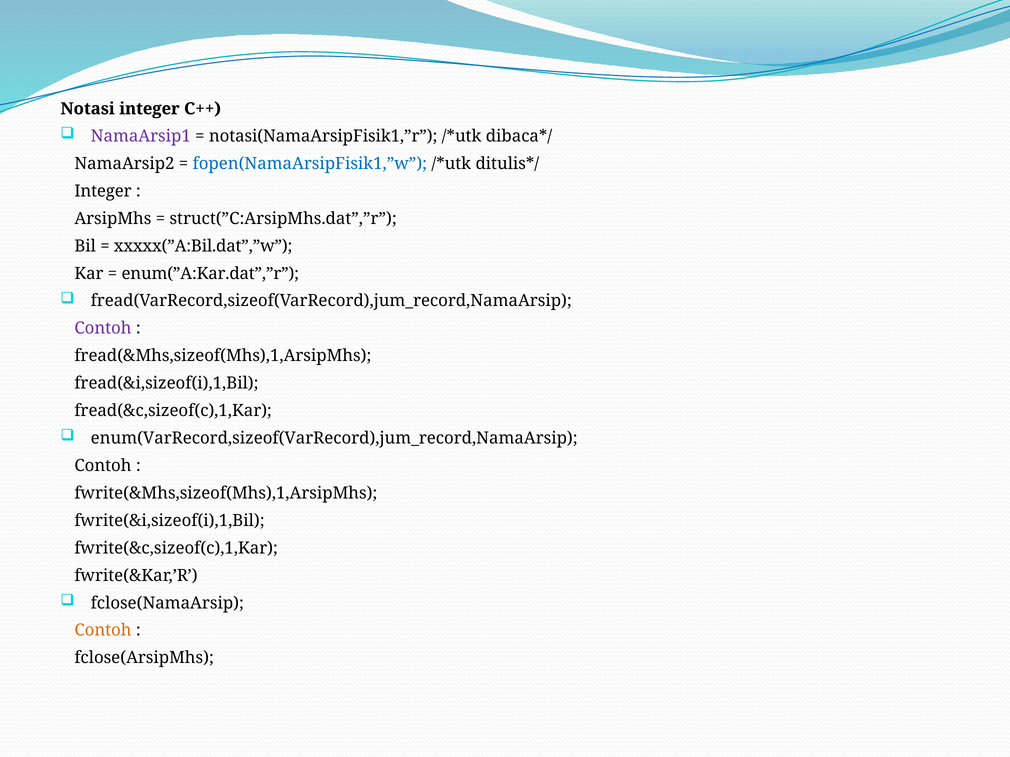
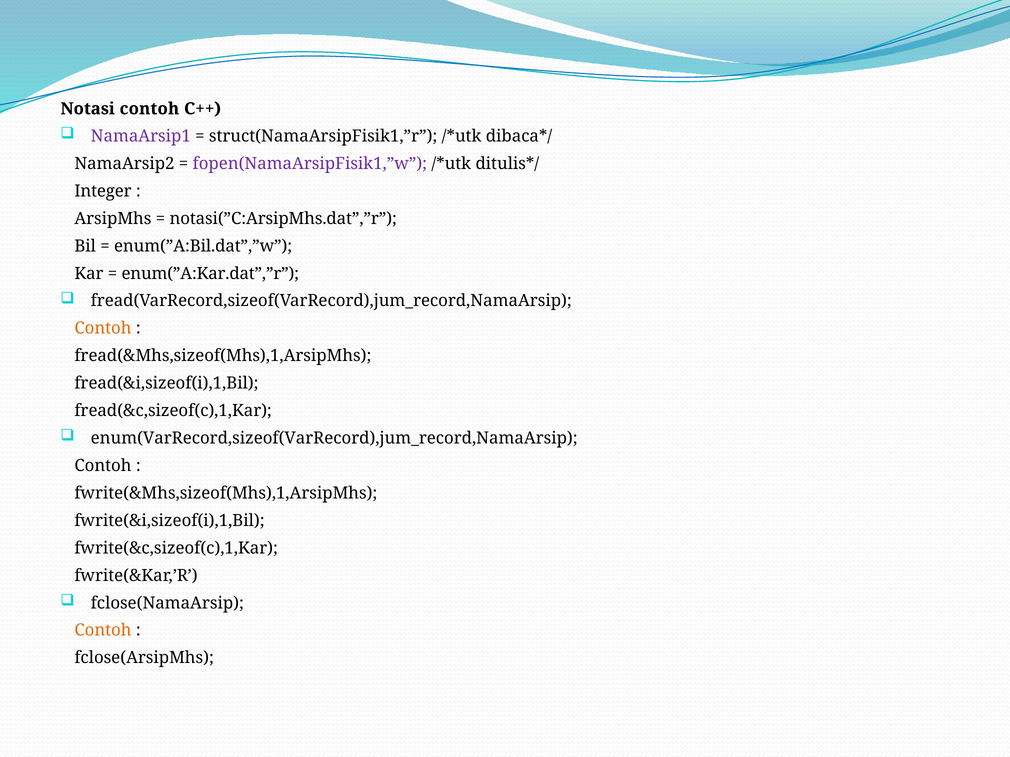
Notasi integer: integer -> contoh (149, 109)
notasi(NamaArsipFisik1,”r: notasi(NamaArsipFisik1,”r -> struct(NamaArsipFisik1,”r (323, 136)
fopen(NamaArsipFisik1,”w colour: blue -> purple (310, 164)
struct(”C:ArsipMhs.dat”,”r: struct(”C:ArsipMhs.dat”,”r -> notasi(”C:ArsipMhs.dat”,”r (283, 219)
xxxxx(”A:Bil.dat”,”w: xxxxx(”A:Bil.dat”,”w -> enum(”A:Bil.dat”,”w (203, 246)
Contoh colour: purple -> orange (103, 329)
